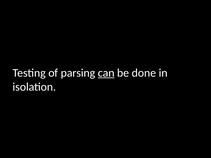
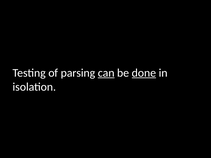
done underline: none -> present (144, 73)
